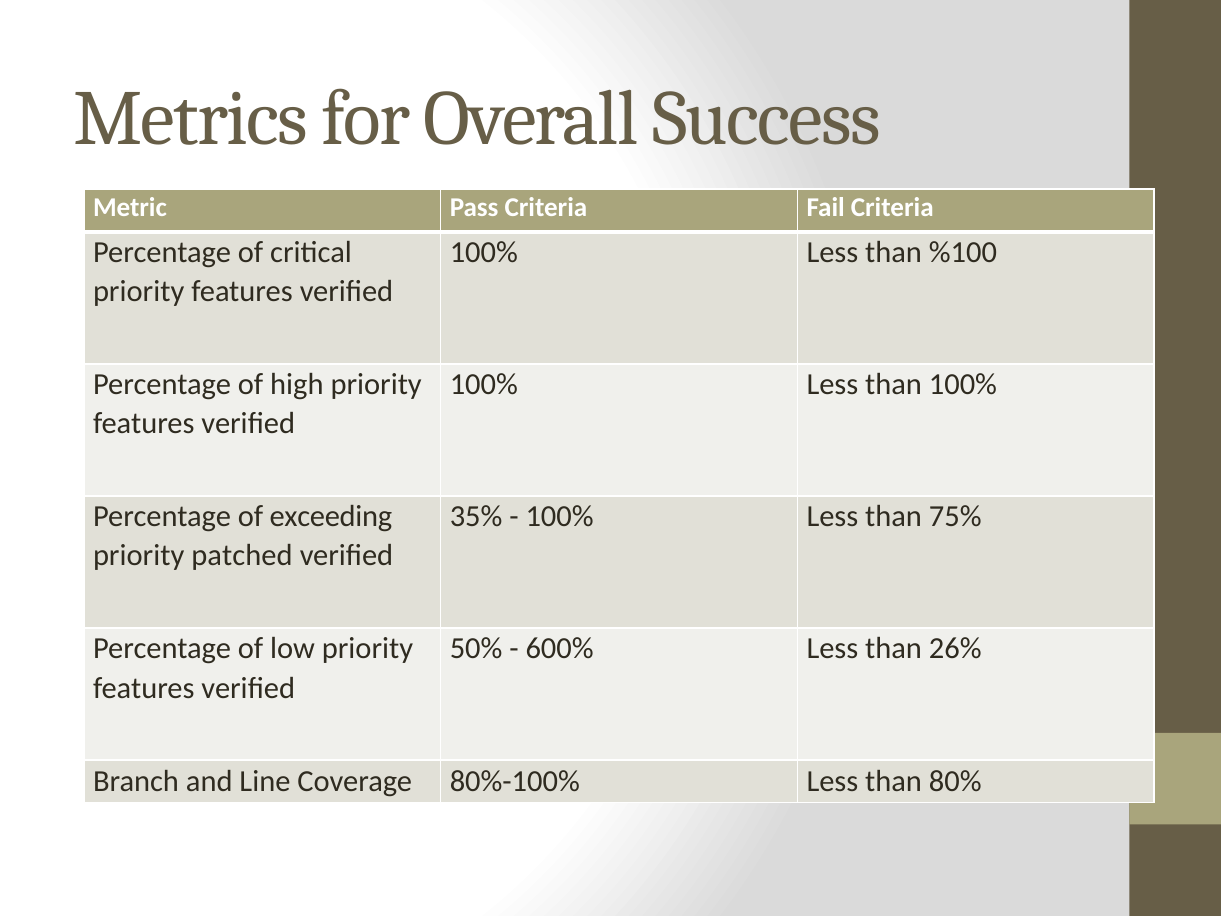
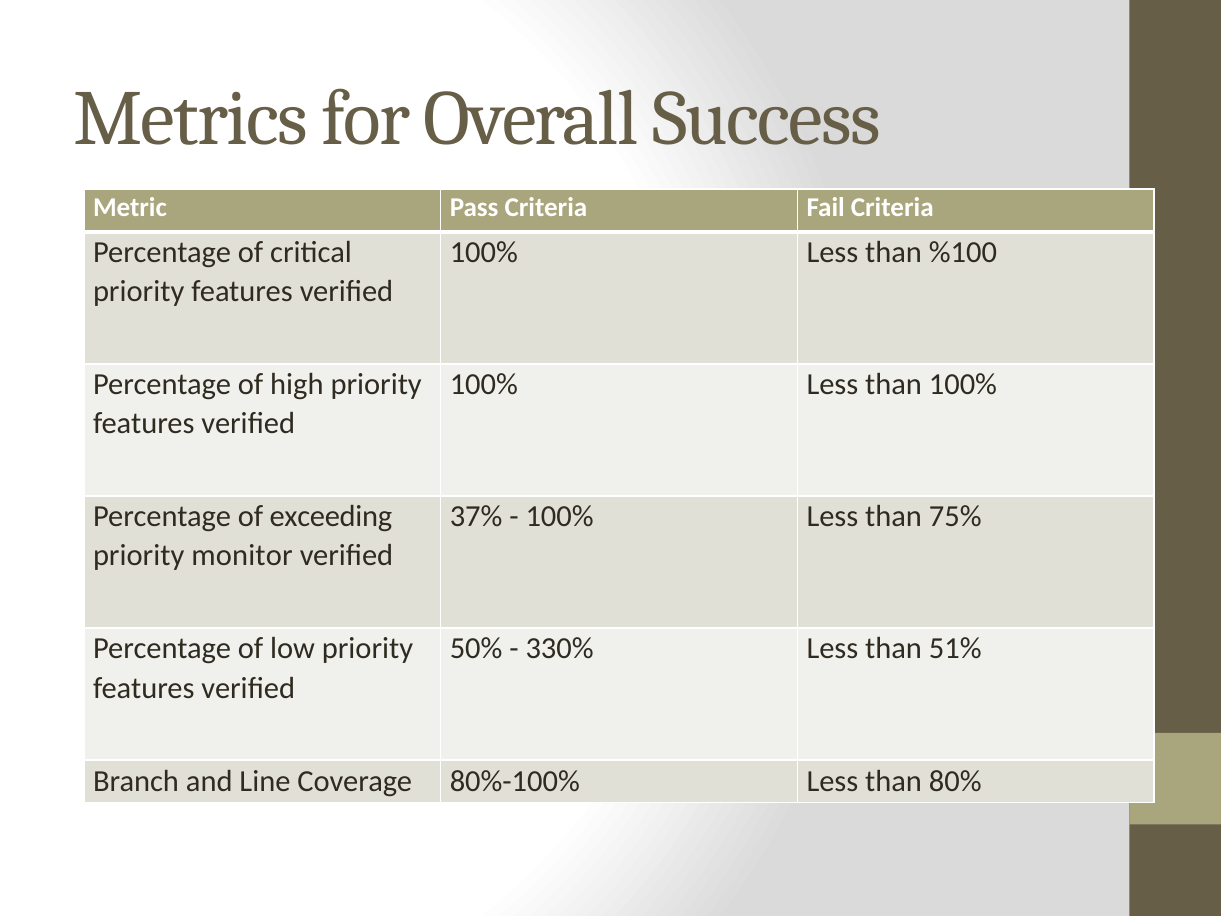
35%: 35% -> 37% (476, 517)
patched: patched -> monitor (242, 556)
600%: 600% -> 330% (560, 649)
26%: 26% -> 51% (955, 649)
